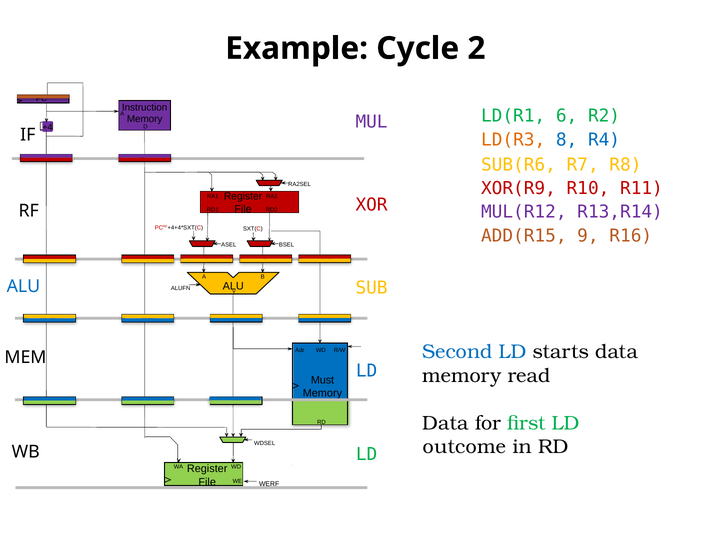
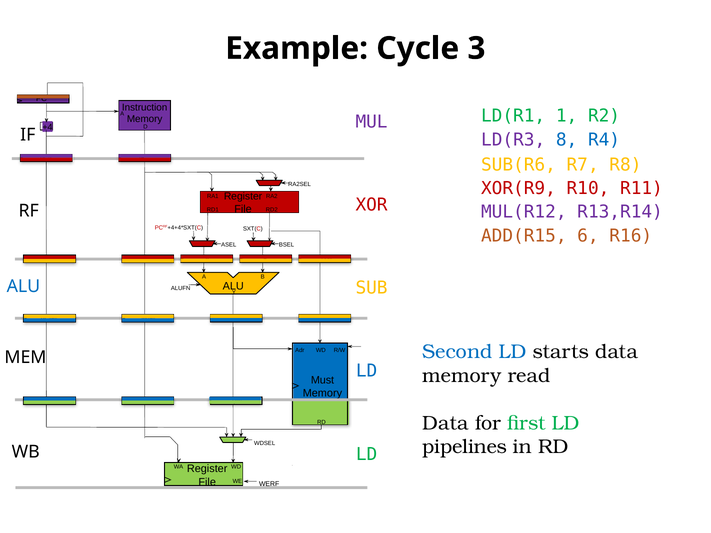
2: 2 -> 3 (476, 48)
6: 6 -> 1 (567, 116)
LD(R3 colour: orange -> purple (513, 140)
9: 9 -> 6 (588, 236)
outcome: outcome -> pipelines (465, 447)
